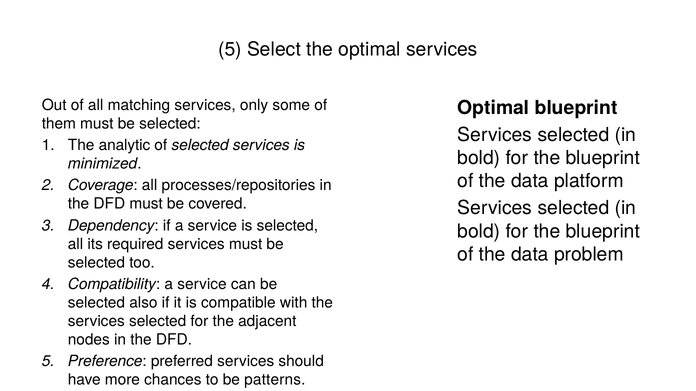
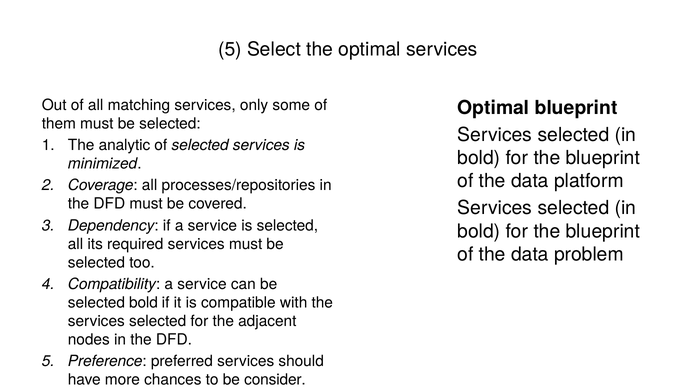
selected also: also -> bold (143, 303)
patterns: patterns -> consider (275, 380)
